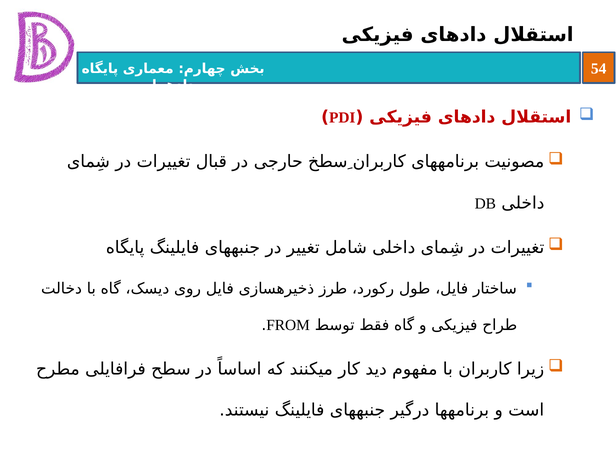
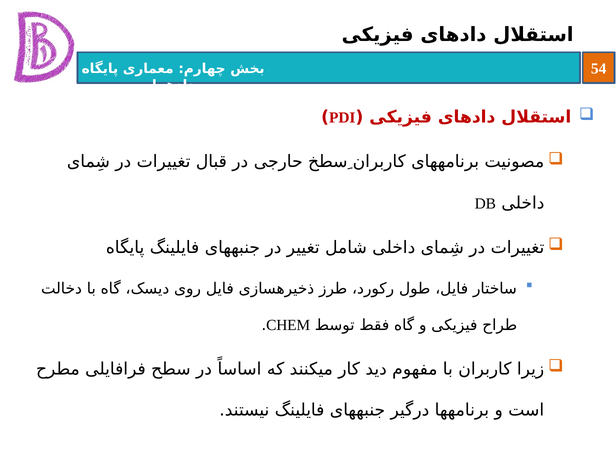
FROM: FROM -> CHEM (288, 325)
